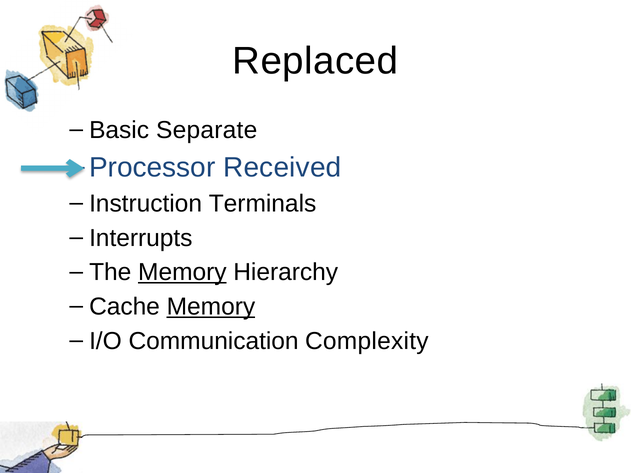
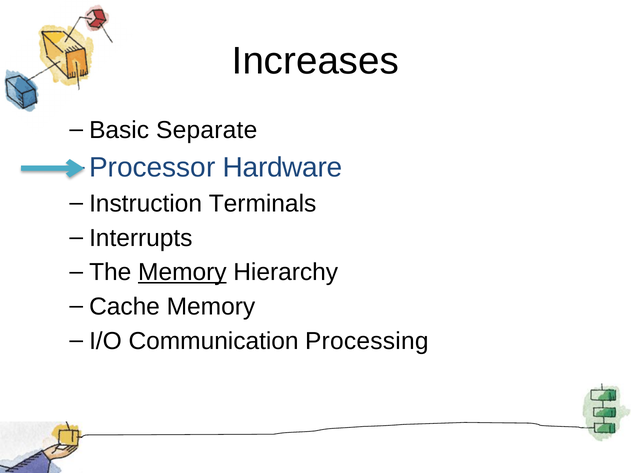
Replaced: Replaced -> Increases (315, 61)
Received: Received -> Hardware (283, 167)
Memory underline: present -> none (211, 307)
Complexity: Complexity -> Processing (367, 341)
